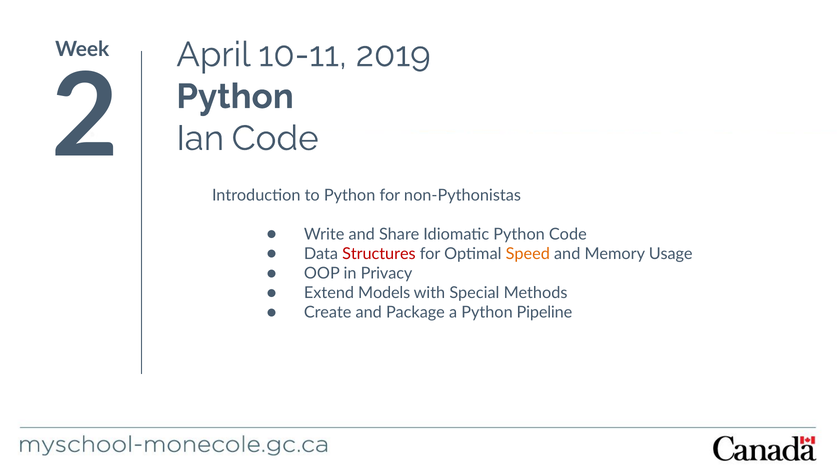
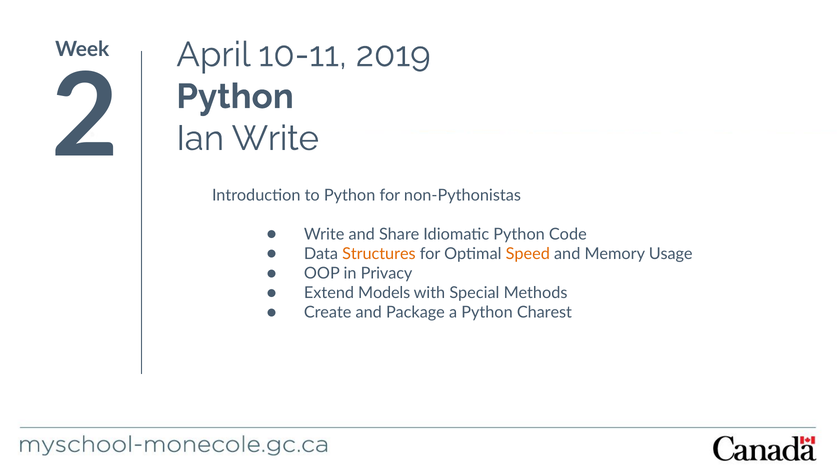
Ian Code: Code -> Write (275, 138)
Structures colour: red -> orange (379, 254)
Pipeline: Pipeline -> Charest (544, 312)
